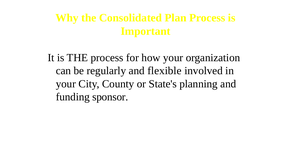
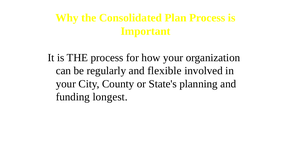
sponsor: sponsor -> longest (110, 97)
